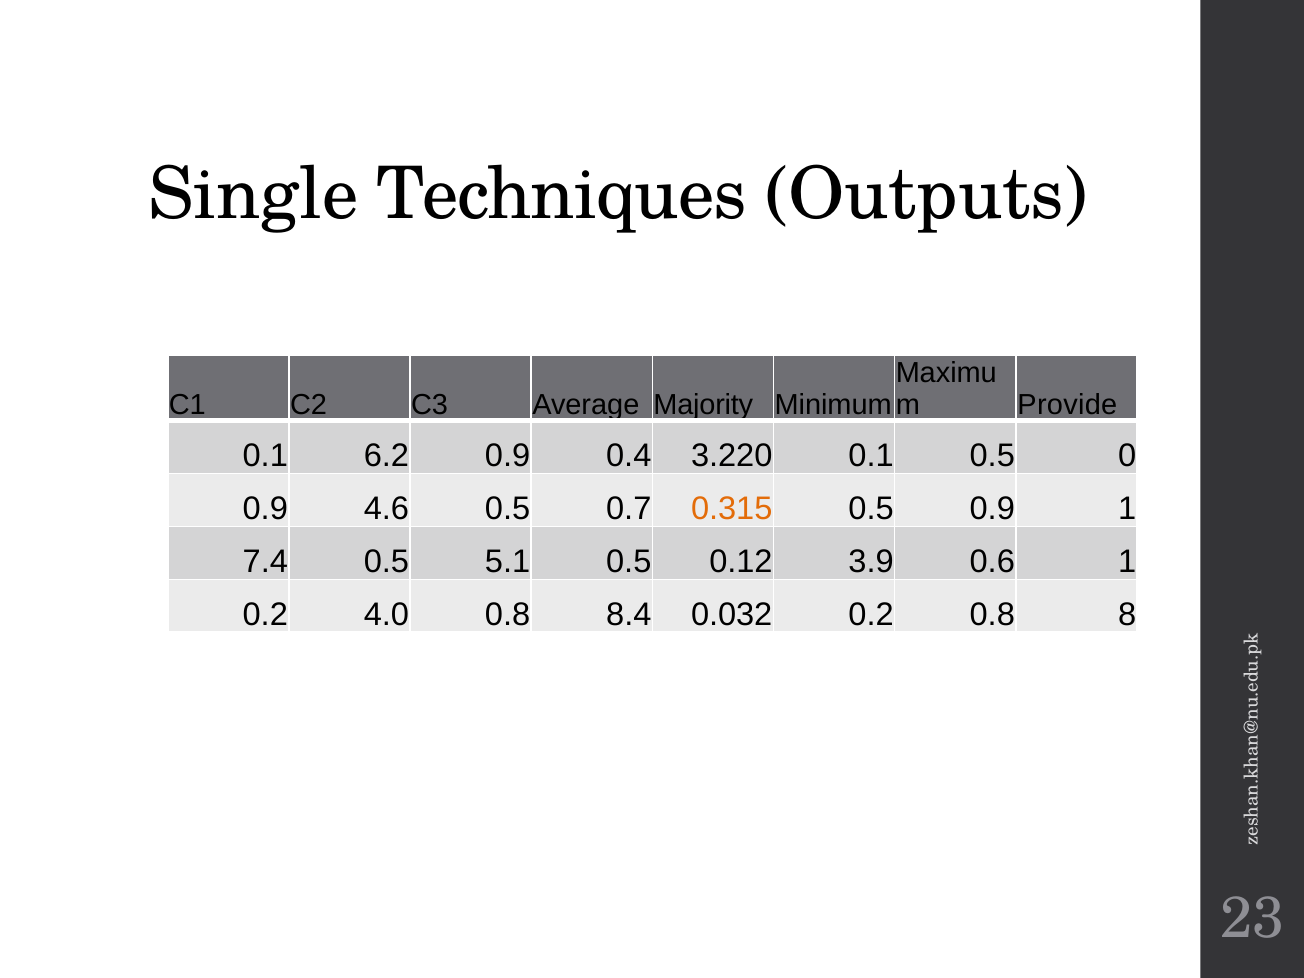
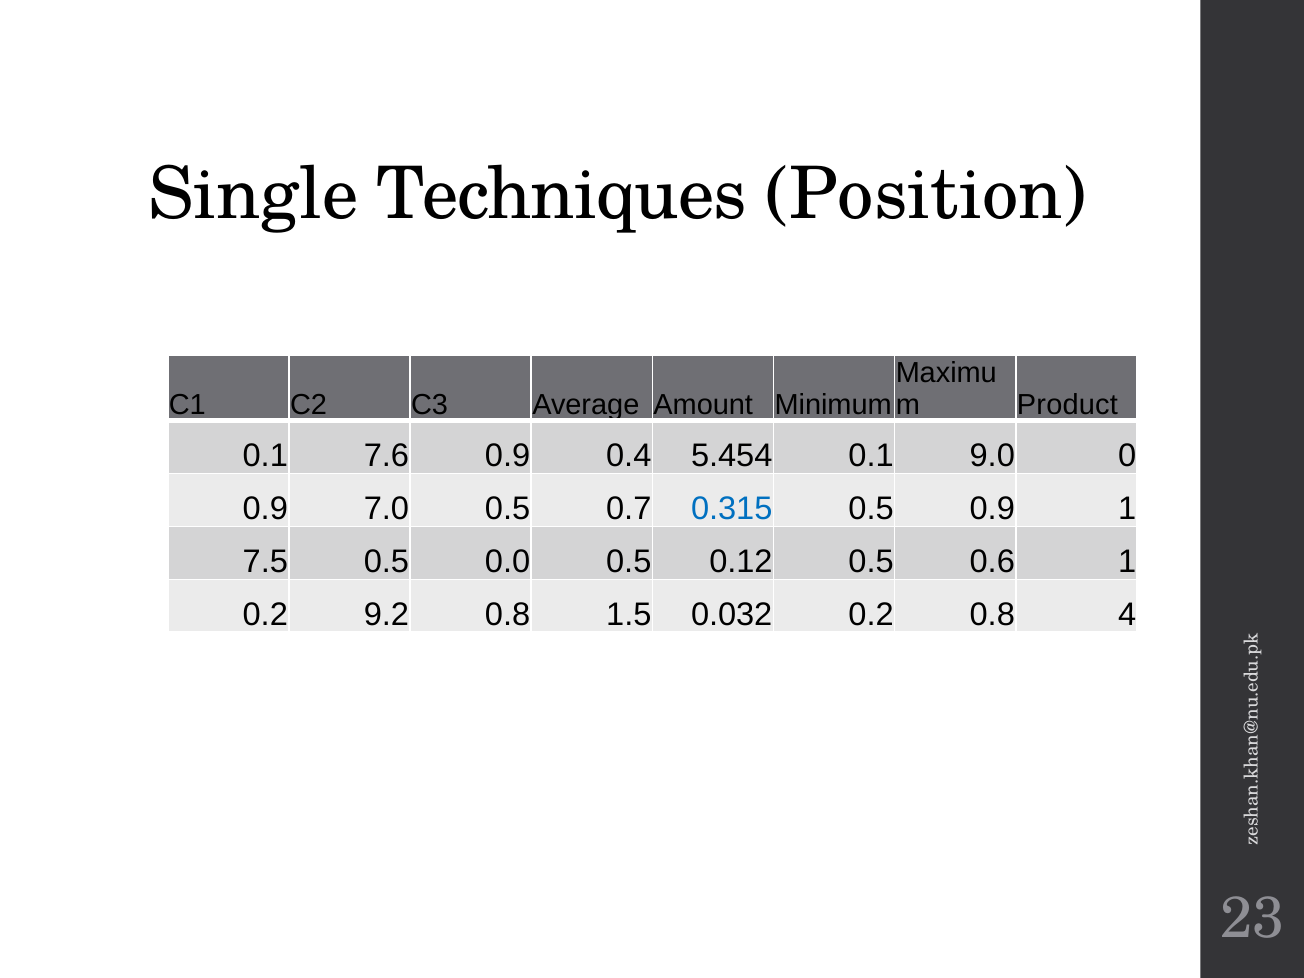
Outputs: Outputs -> Position (926, 195)
Majority: Majority -> Amount (703, 405)
Provide: Provide -> Product (1067, 405)
6.2: 6.2 -> 7.6 (386, 456)
3.220: 3.220 -> 5.454 (732, 456)
0.1 0.5: 0.5 -> 9.0 (992, 456)
4.6: 4.6 -> 7.0 (386, 509)
0.315 colour: orange -> blue (732, 509)
7.4: 7.4 -> 7.5 (265, 562)
5.1: 5.1 -> 0.0 (508, 562)
0.12 3.9: 3.9 -> 0.5 (871, 562)
4.0: 4.0 -> 9.2 (386, 615)
8.4: 8.4 -> 1.5 (629, 615)
8: 8 -> 4 (1127, 615)
